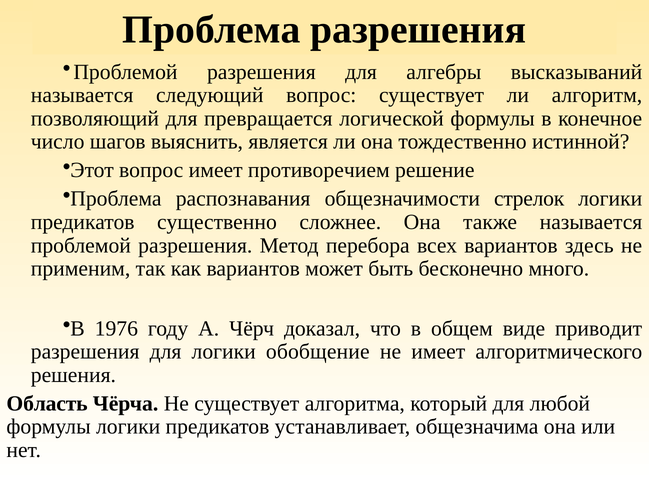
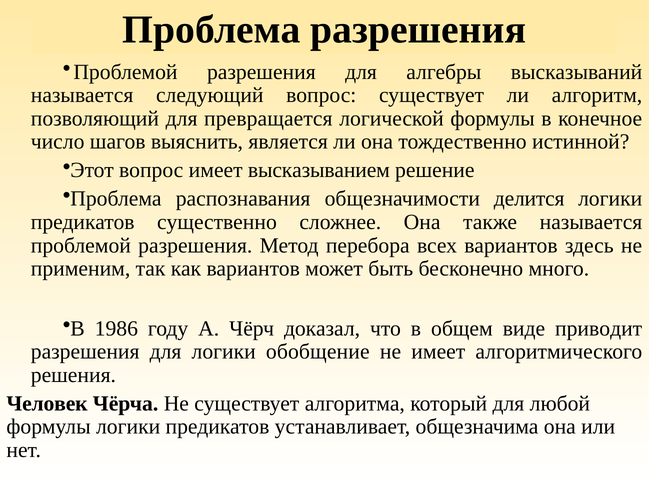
противоречием: противоречием -> высказыванием (319, 171)
стрелок: стрелок -> делится (529, 199)
1976: 1976 -> 1986 (116, 329)
Область: Область -> Человек (47, 404)
